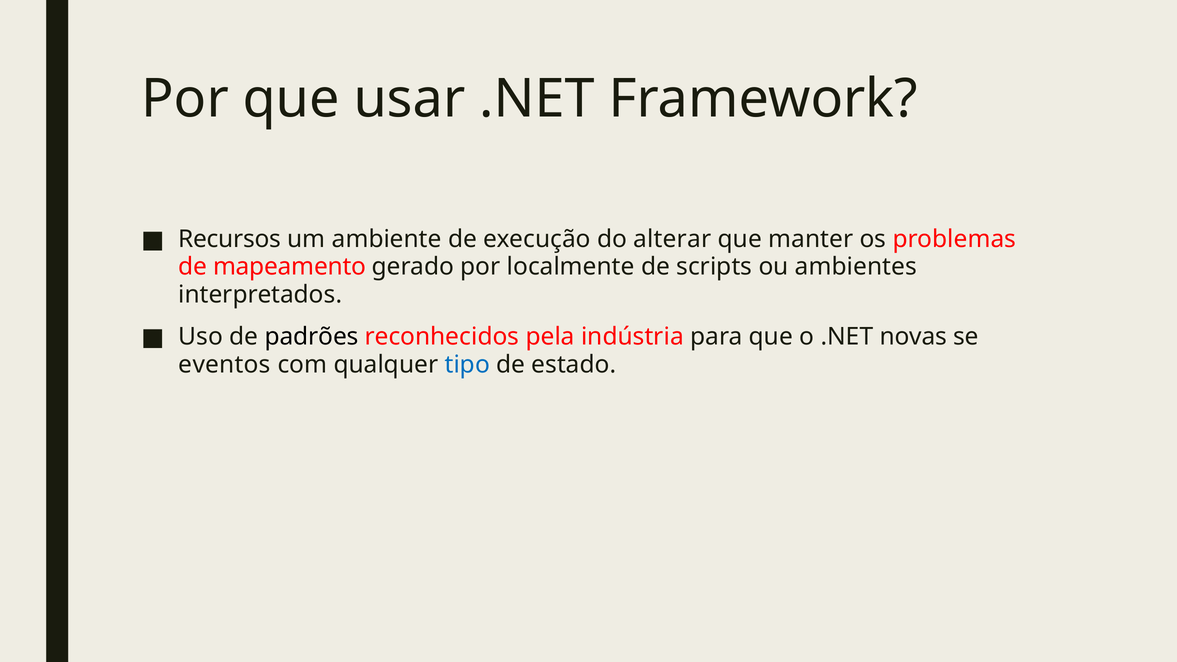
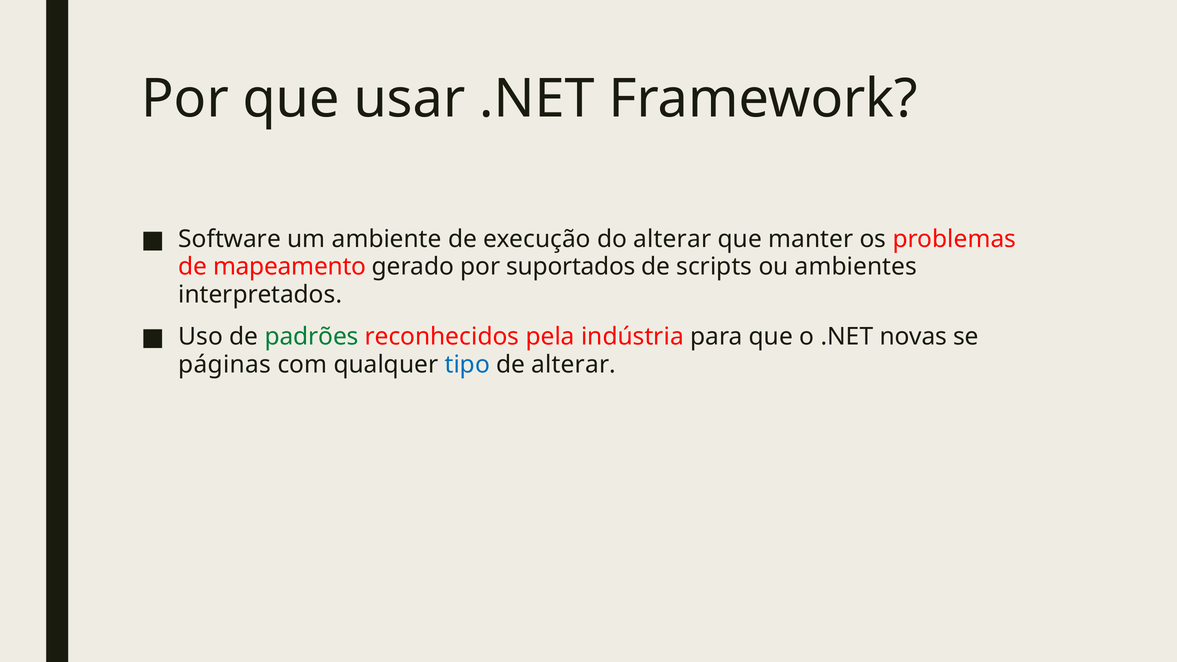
Recursos: Recursos -> Software (230, 239)
localmente: localmente -> suportados (571, 267)
padrões colour: black -> green (312, 337)
eventos: eventos -> páginas (225, 365)
de estado: estado -> alterar (574, 365)
